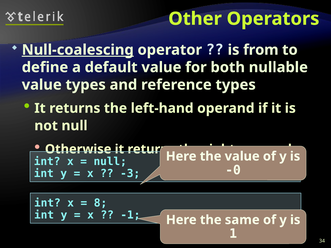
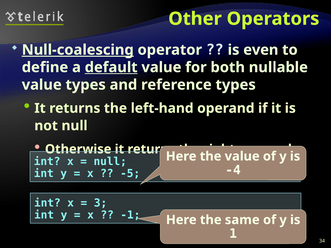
from: from -> even (261, 50)
default underline: none -> present (111, 67)
-0: -0 -> -4 (233, 170)
-3: -3 -> -5 (130, 174)
8: 8 -> 3 (100, 203)
